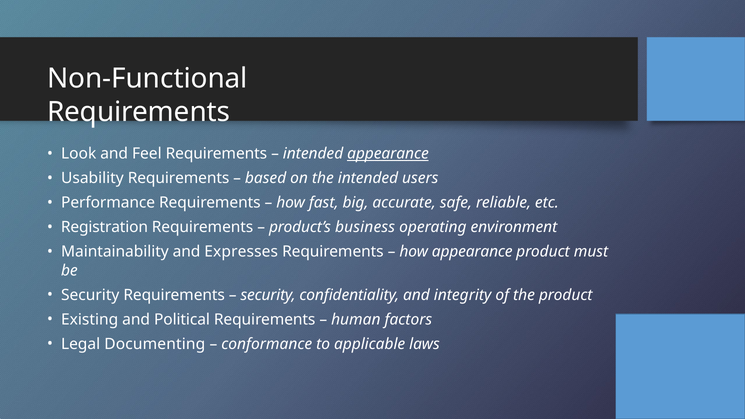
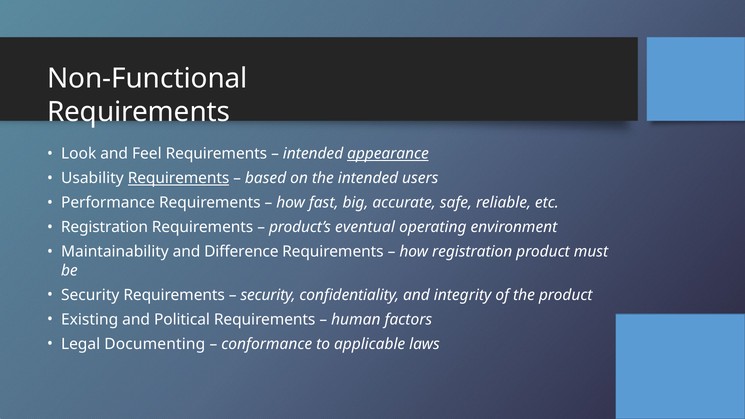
Requirements underline: none -> present (179, 178)
business: business -> eventual (365, 227)
Expresses: Expresses -> Difference (241, 252)
how appearance: appearance -> registration (472, 252)
